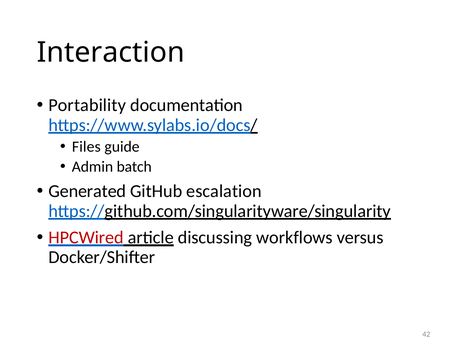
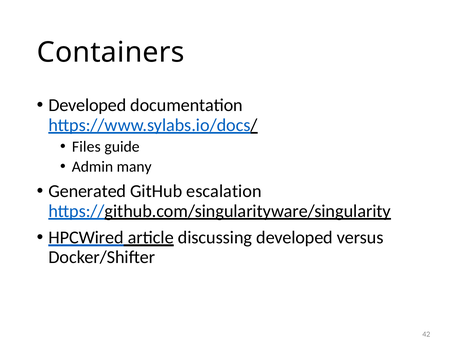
Interaction: Interaction -> Containers (111, 52)
Portability: Portability -> Developed (87, 105)
batch: batch -> many (134, 167)
HPCWired colour: red -> black (86, 238)
discussing workflows: workflows -> developed (295, 238)
